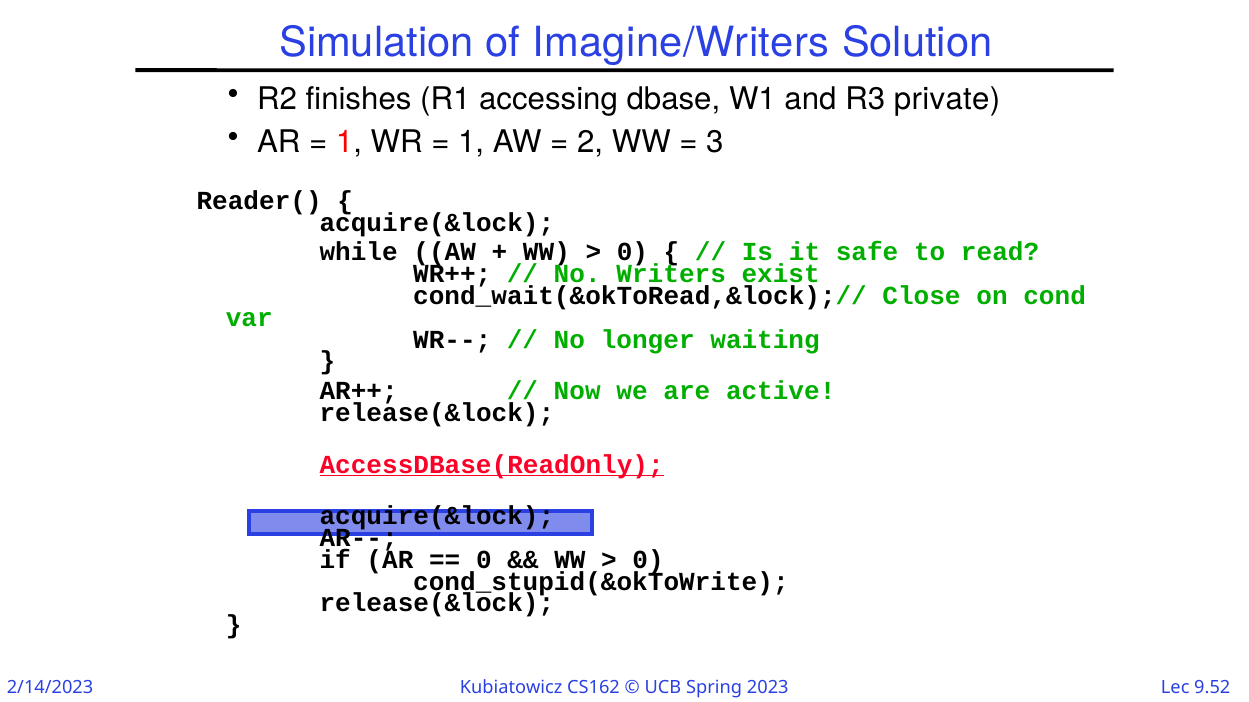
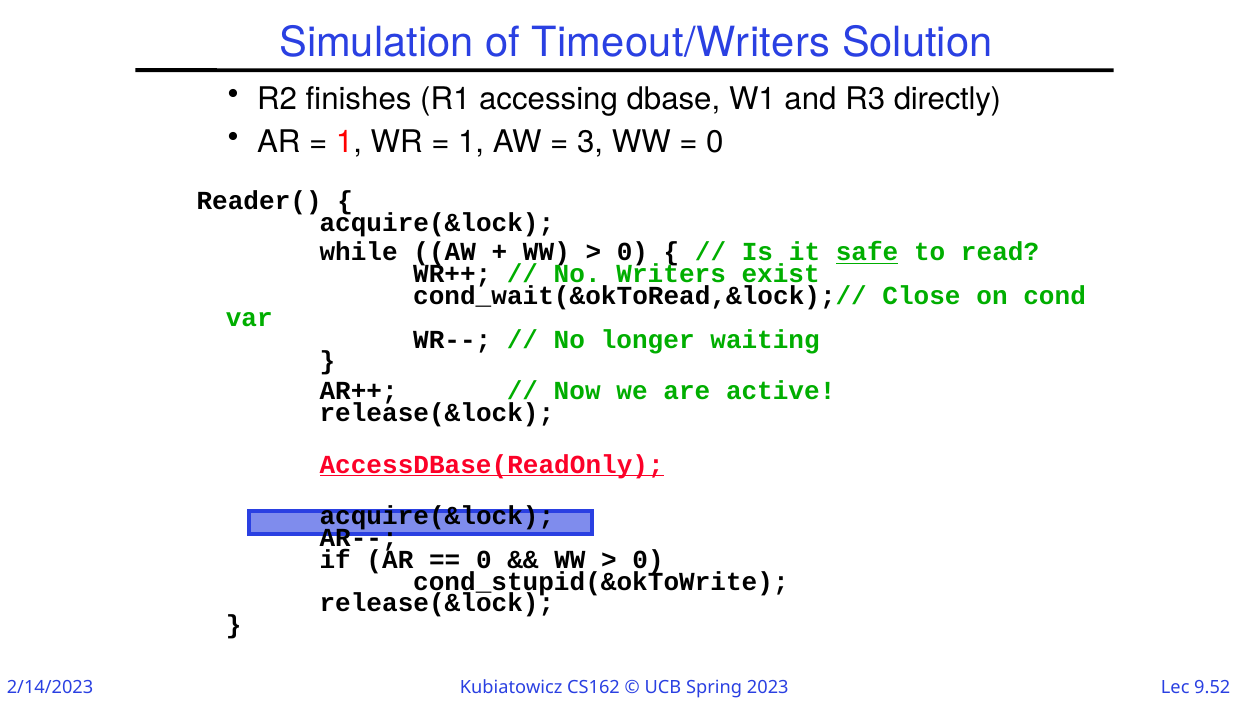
Imagine/Writers: Imagine/Writers -> Timeout/Writers (681, 43)
private: private -> directly (947, 99)
2: 2 -> 3 (590, 142)
3: 3 -> 0 (715, 142)
safe underline: none -> present (867, 252)
